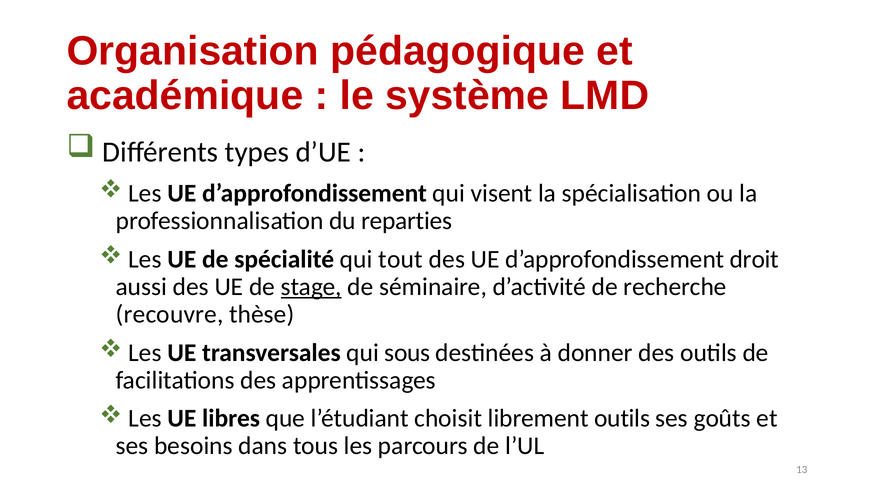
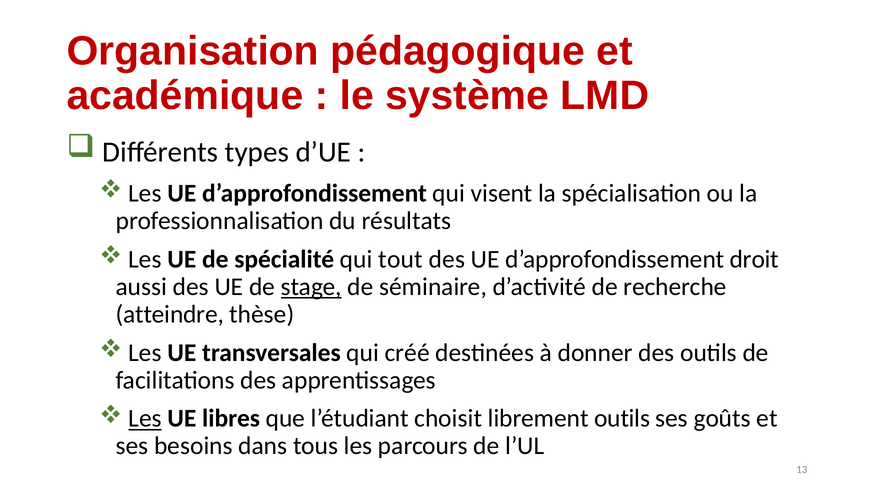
reparties: reparties -> résultats (406, 221)
recouvre: recouvre -> atteindre (170, 314)
sous: sous -> créé (407, 352)
Les underline: none -> present (145, 418)
